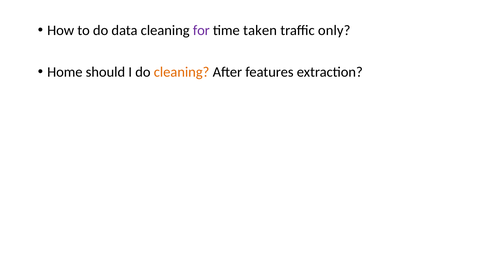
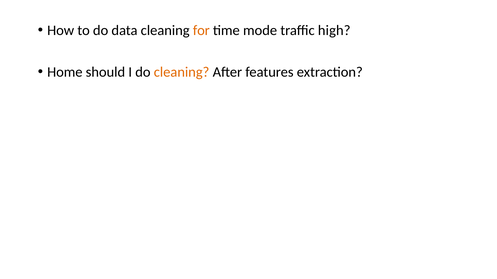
for colour: purple -> orange (201, 31)
taken: taken -> mode (260, 31)
only: only -> high (334, 31)
